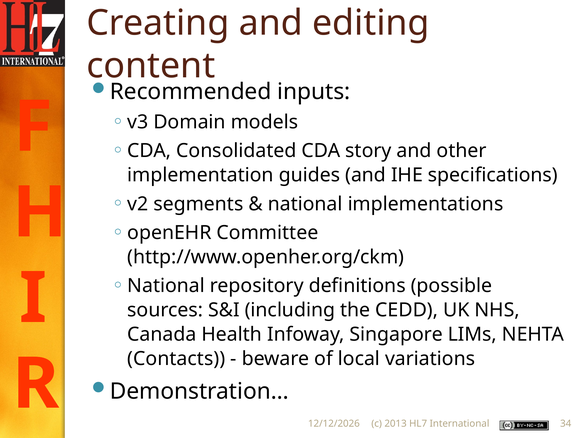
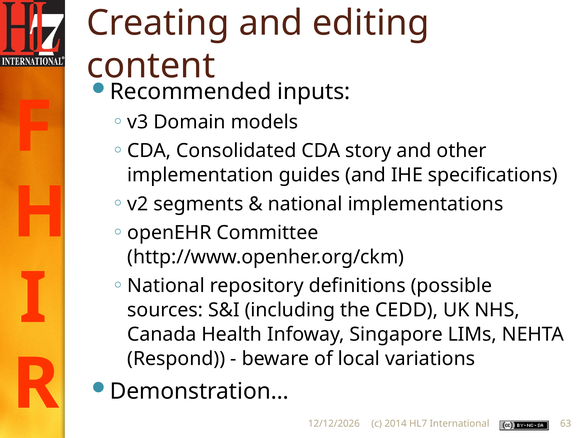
Contacts: Contacts -> Respond (176, 359)
2013: 2013 -> 2014 (396, 424)
34: 34 -> 63 (566, 424)
